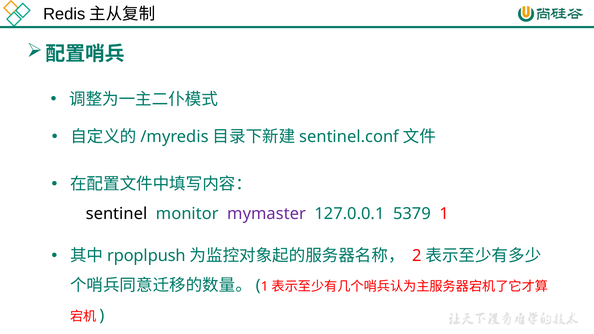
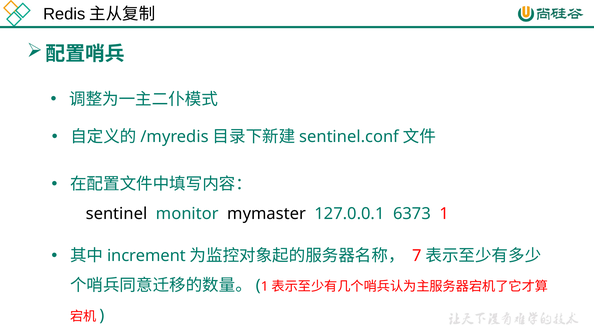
mymaster colour: purple -> black (267, 214)
5379: 5379 -> 6373 (412, 214)
rpoplpush: rpoplpush -> increment (146, 256)
2: 2 -> 7 (417, 256)
